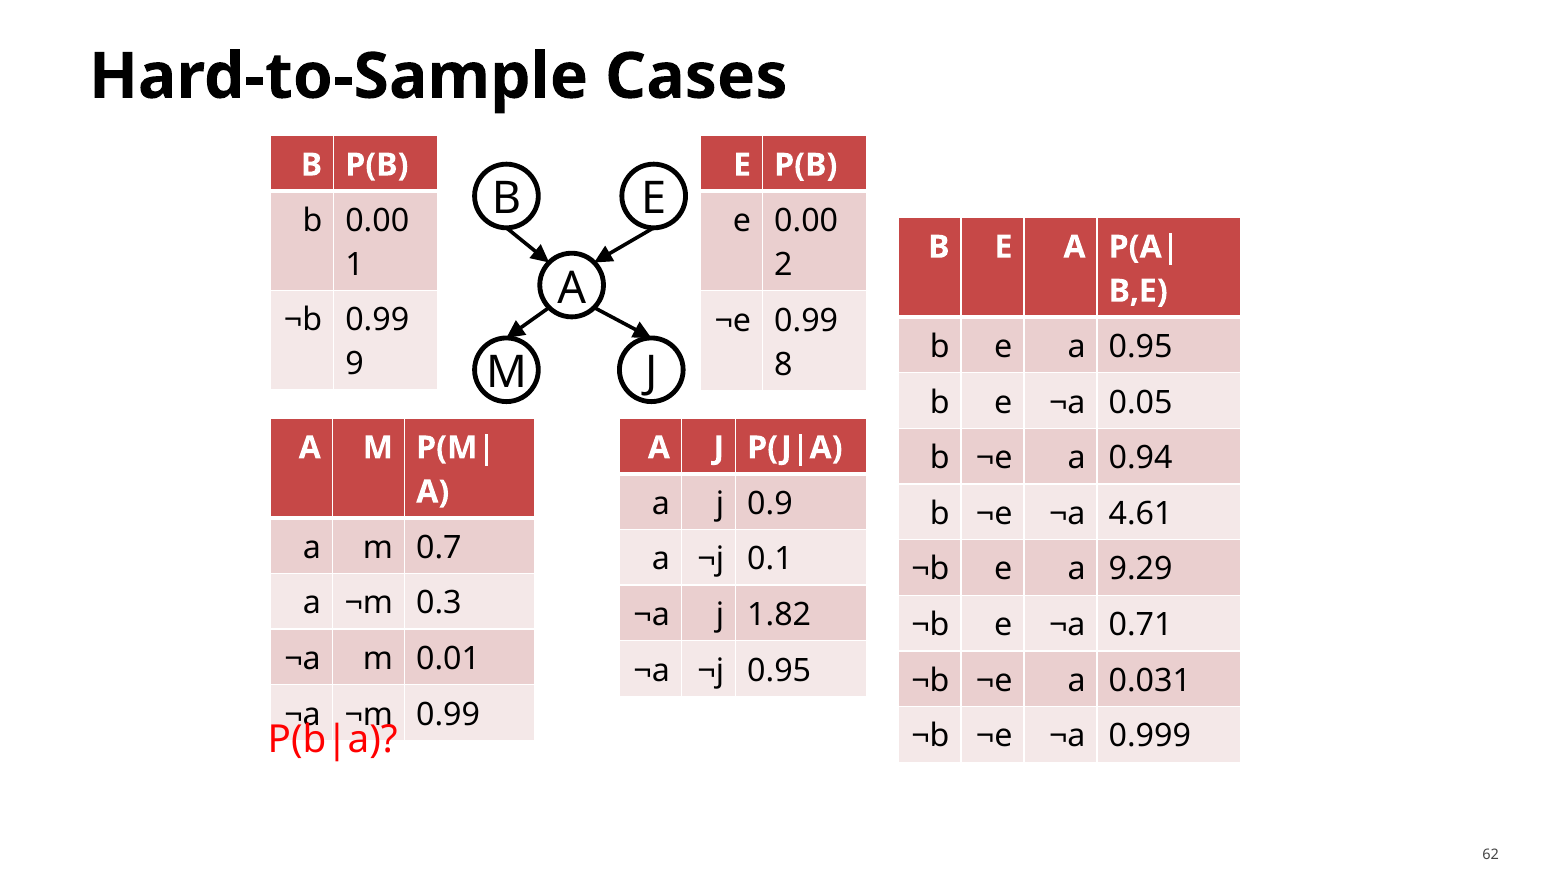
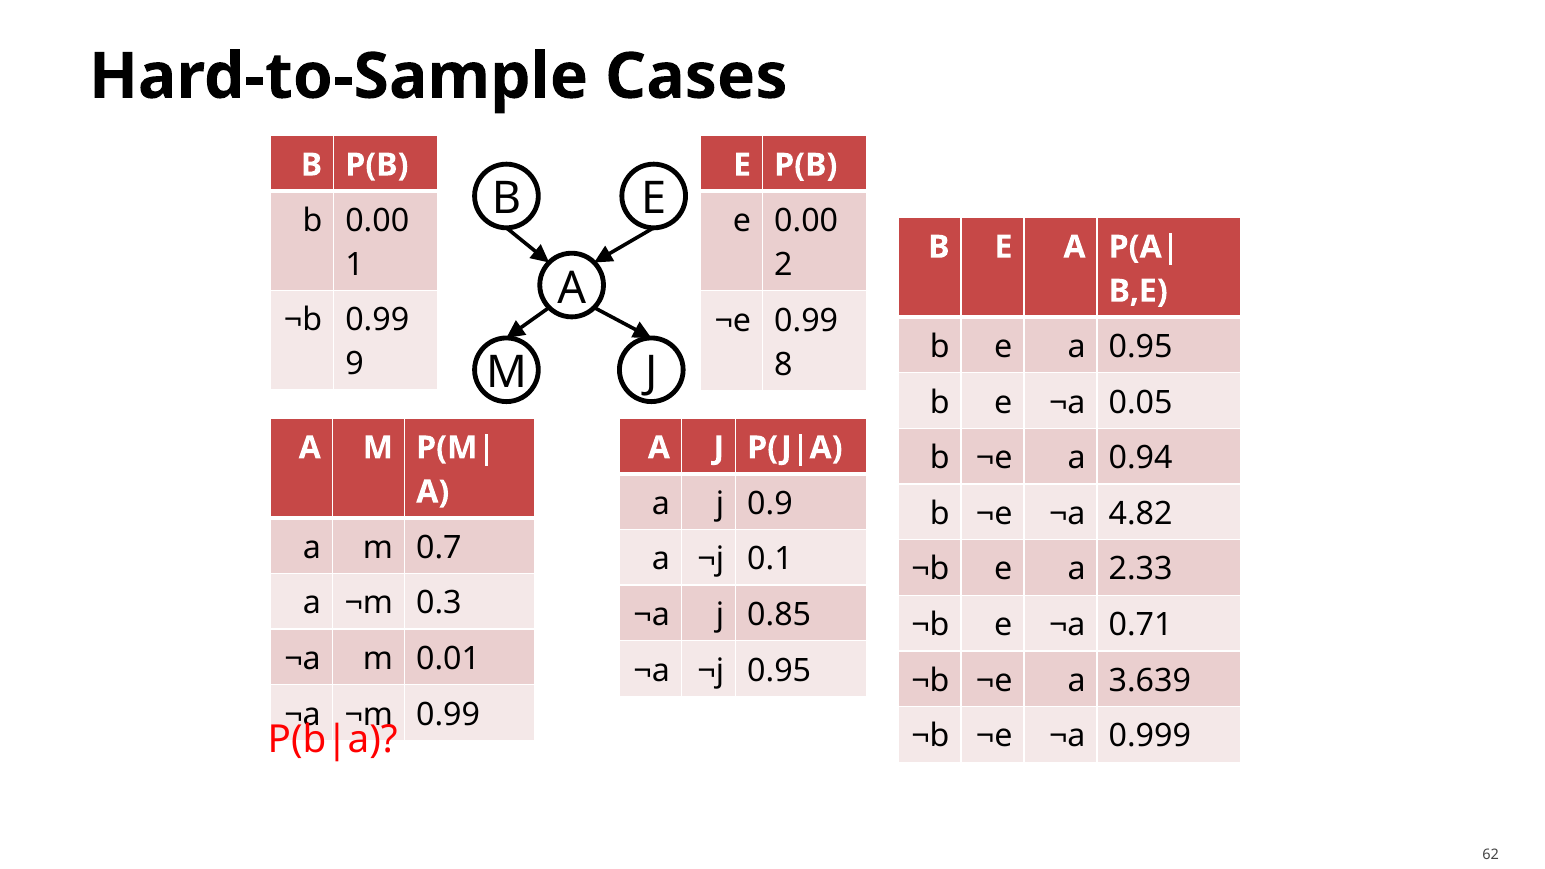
4.61: 4.61 -> 4.82 (1141, 514)
9.29: 9.29 -> 2.33 (1141, 569)
1.82: 1.82 -> 0.85 (779, 615)
0.031: 0.031 -> 3.639 (1150, 681)
